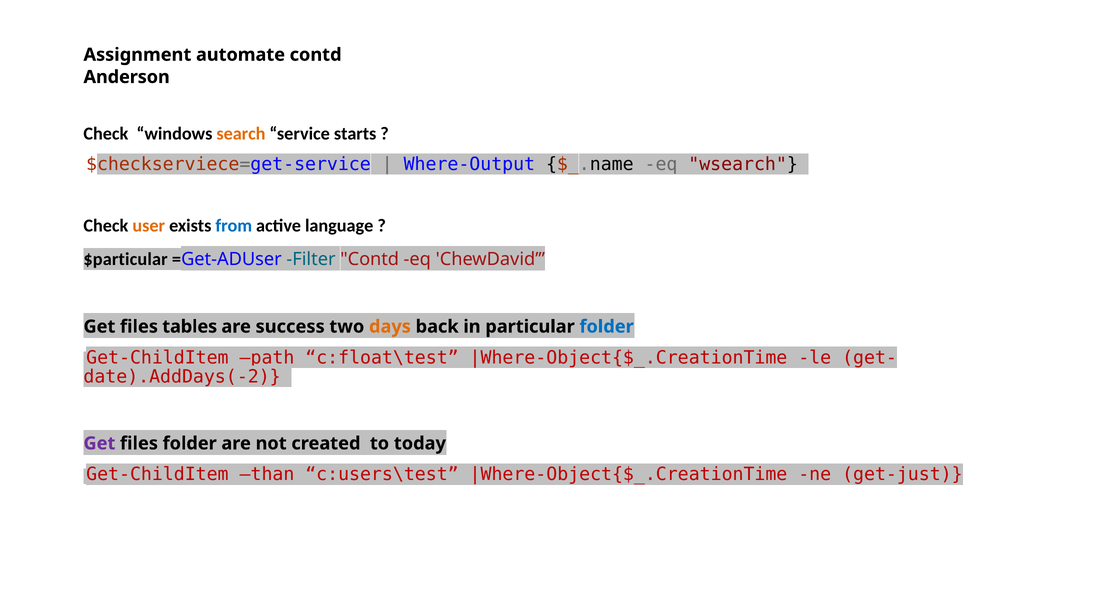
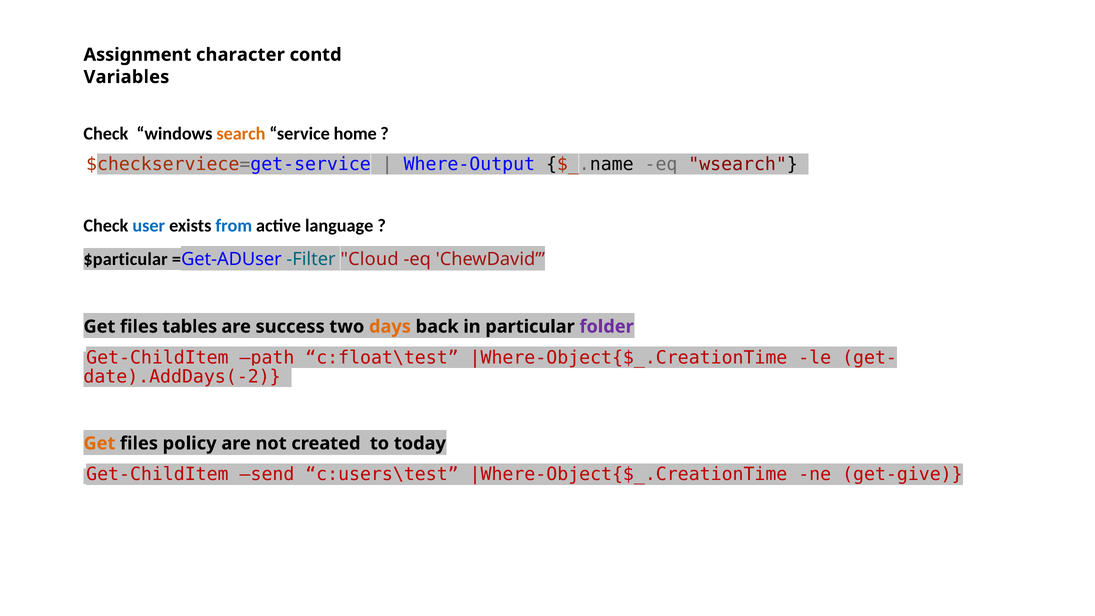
automate: automate -> character (240, 55)
Anderson: Anderson -> Variables (126, 77)
starts: starts -> home (355, 134)
user colour: orange -> blue (149, 226)
Filter Contd: Contd -> Cloud (370, 259)
folder colour: blue -> purple (607, 327)
Get colour: purple -> orange (99, 443)
files folder: folder -> policy (190, 443)
than: than -> send (267, 474)
get-just: get-just -> get-give (902, 474)
